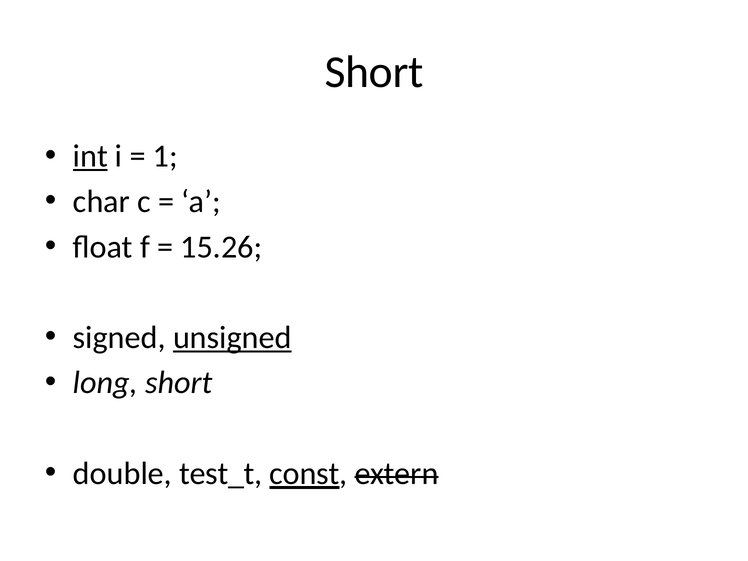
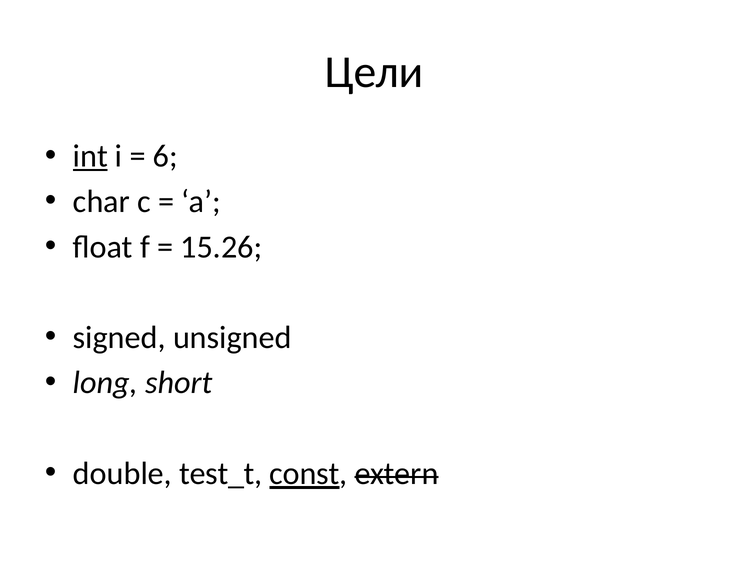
Short: Short -> Цели (374, 72)
1: 1 -> 6 (165, 156)
unsigned underline: present -> none (232, 338)
